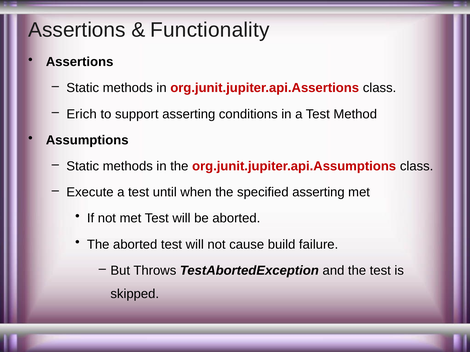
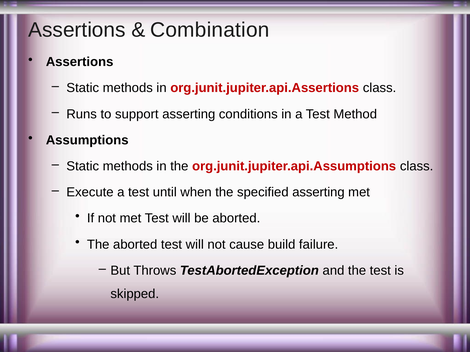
Functionality: Functionality -> Combination (210, 30)
Erich: Erich -> Runs (82, 114)
